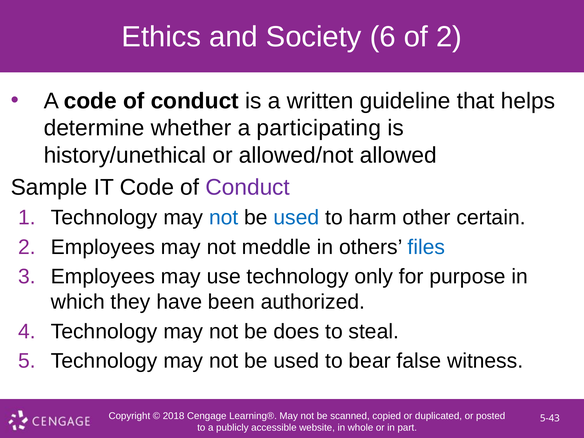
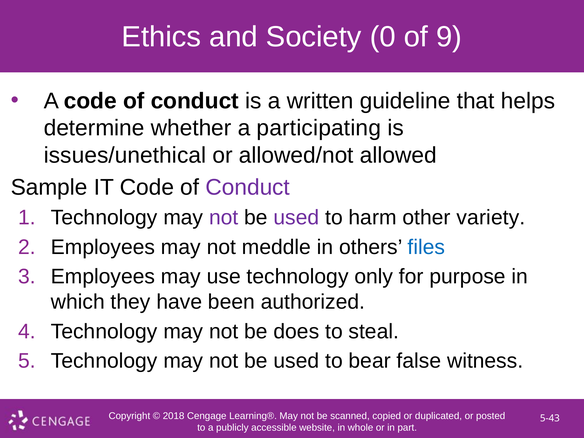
6: 6 -> 0 (383, 37)
of 2: 2 -> 9 (449, 37)
history/unethical: history/unethical -> issues/unethical (125, 155)
not colour: blue -> purple (224, 218)
used colour: blue -> purple (296, 218)
certain: certain -> variety (491, 218)
